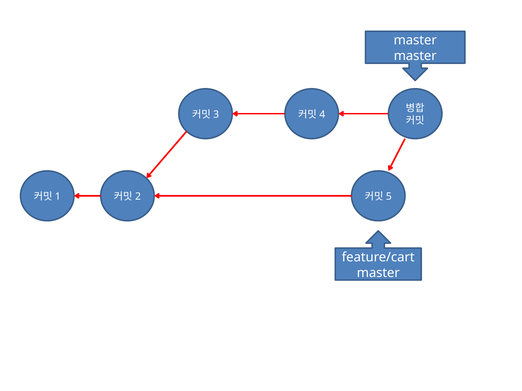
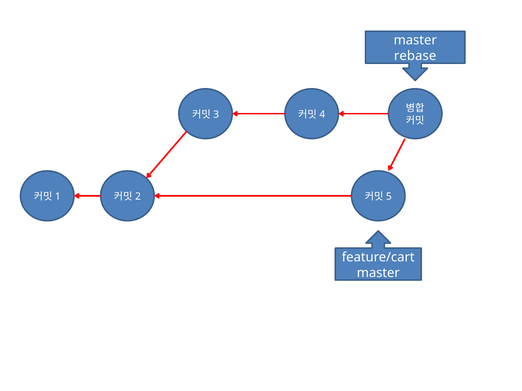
master: master -> rebase (415, 56)
